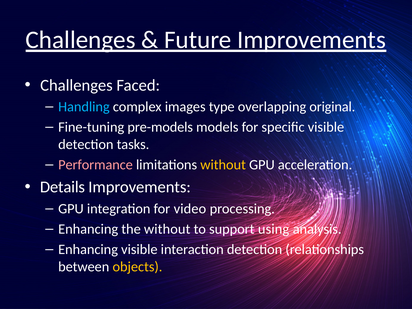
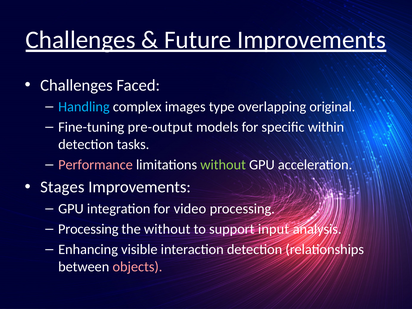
pre-models: pre-models -> pre-output (160, 127)
specific visible: visible -> within (326, 127)
without colour: yellow -> light green (223, 165)
Details: Details -> Stages (62, 187)
Enhancing: Enhancing -> Processing (88, 229)
using: using -> input (274, 229)
objects colour: yellow -> pink (137, 267)
